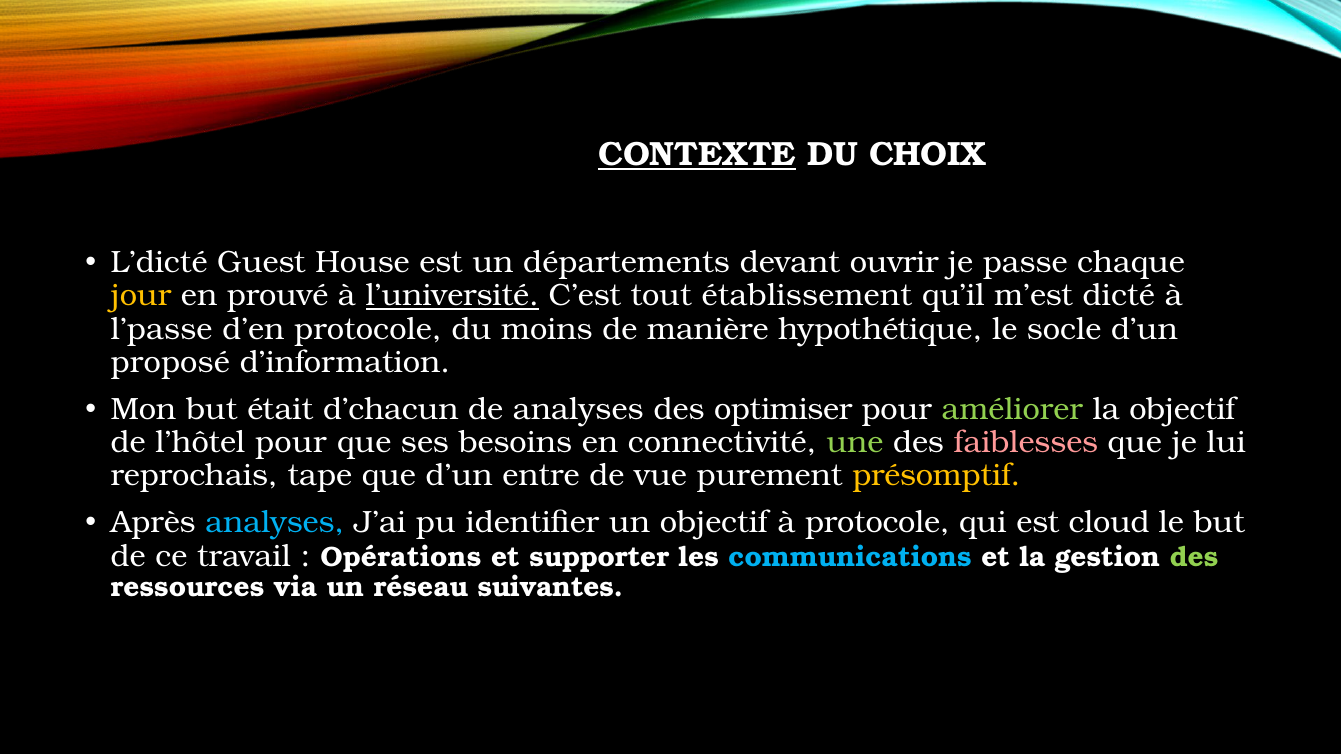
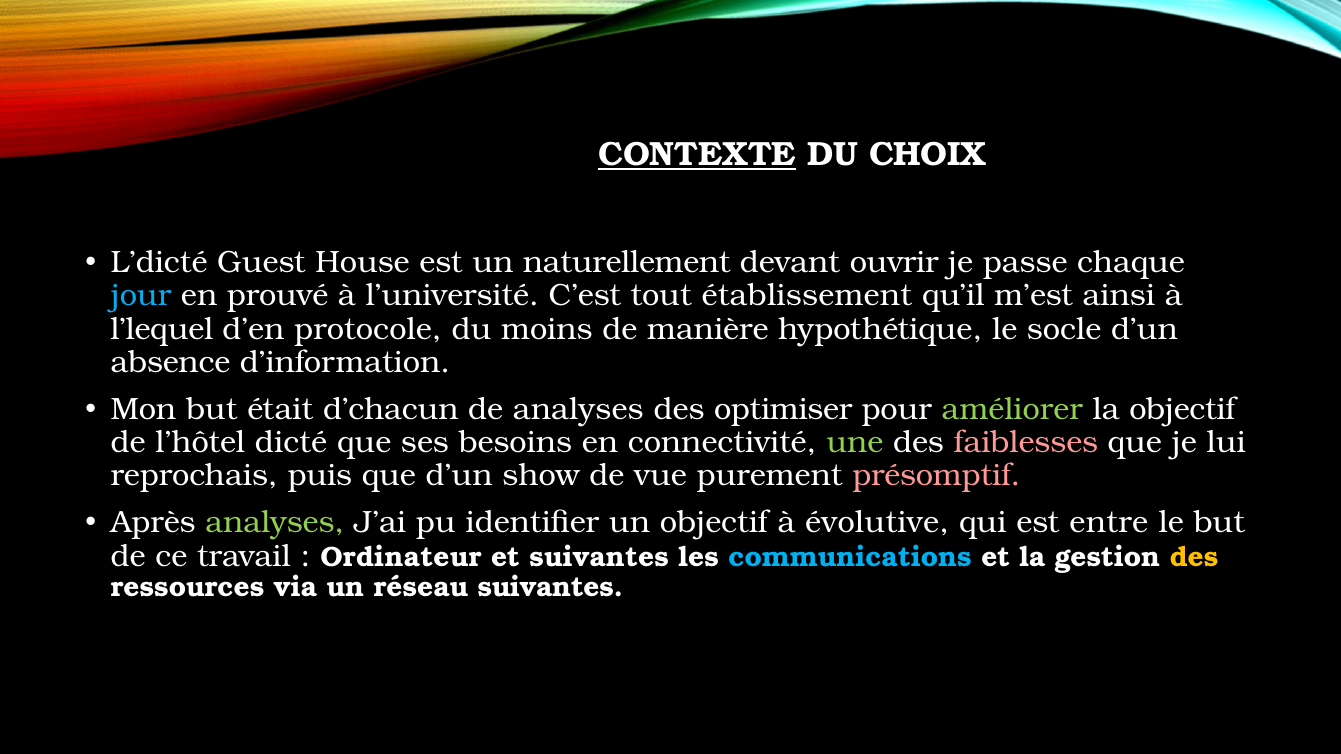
départements: départements -> naturellement (627, 263)
jour colour: yellow -> light blue (141, 296)
l’université underline: present -> none (452, 296)
dicté: dicté -> ainsi (1119, 296)
l’passe: l’passe -> l’lequel (162, 329)
proposé: proposé -> absence (170, 362)
l’hôtel pour: pour -> dicté (291, 443)
tape: tape -> puis (320, 476)
entre: entre -> show (541, 476)
présomptif colour: yellow -> pink (936, 476)
analyses colour: light blue -> light green (275, 523)
à protocole: protocole -> évolutive (877, 523)
cloud: cloud -> entre (1109, 523)
Opérations: Opérations -> Ordinateur (401, 557)
et supporter: supporter -> suivantes (599, 557)
des colour: light green -> yellow (1194, 557)
